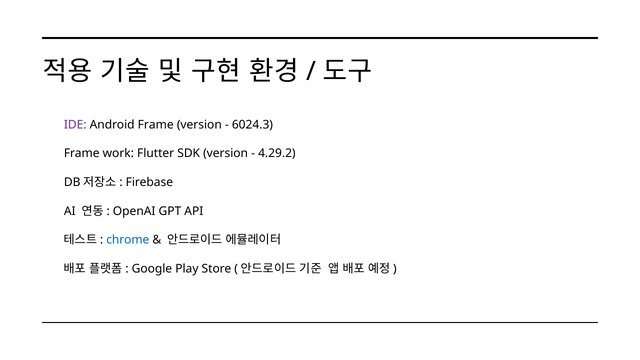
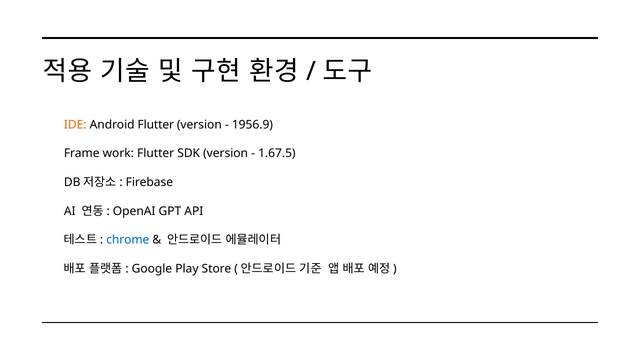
IDE colour: purple -> orange (75, 125)
Android Frame: Frame -> Flutter (156, 125)
6024.3: 6024.3 -> 1956.9 (252, 125)
4.29.2: 4.29.2 -> 1.67.5 (277, 153)
